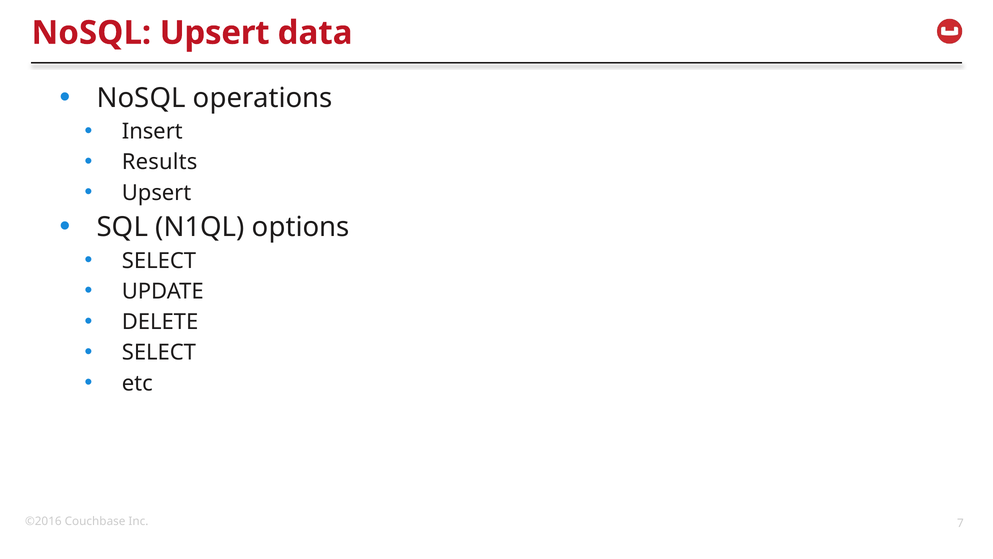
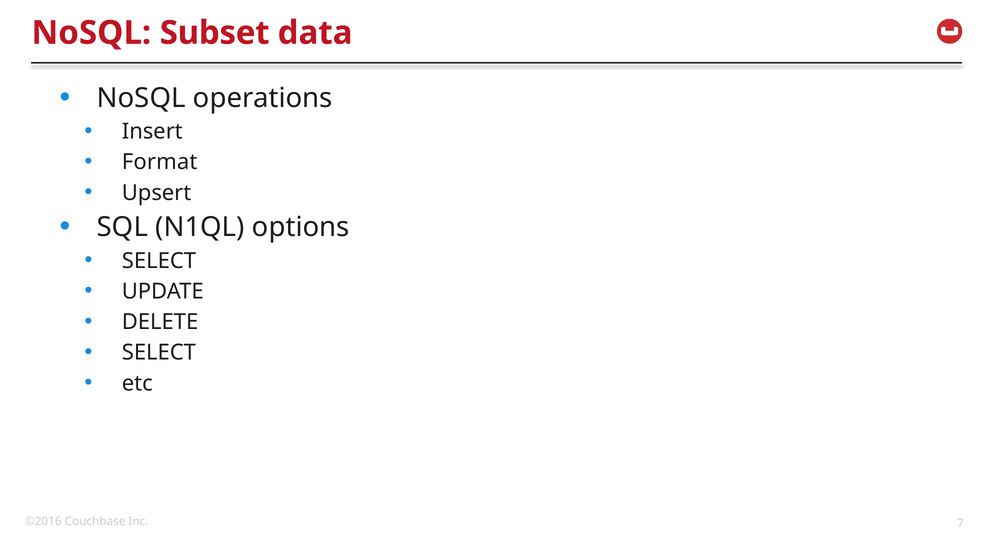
NoSQL Upsert: Upsert -> Subset (215, 33)
Results: Results -> Format (160, 162)
